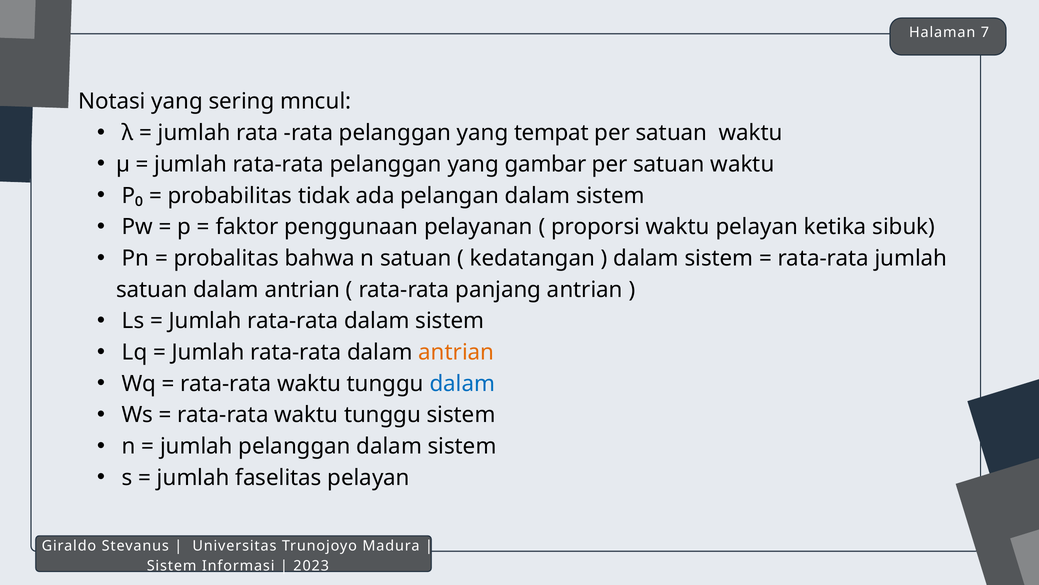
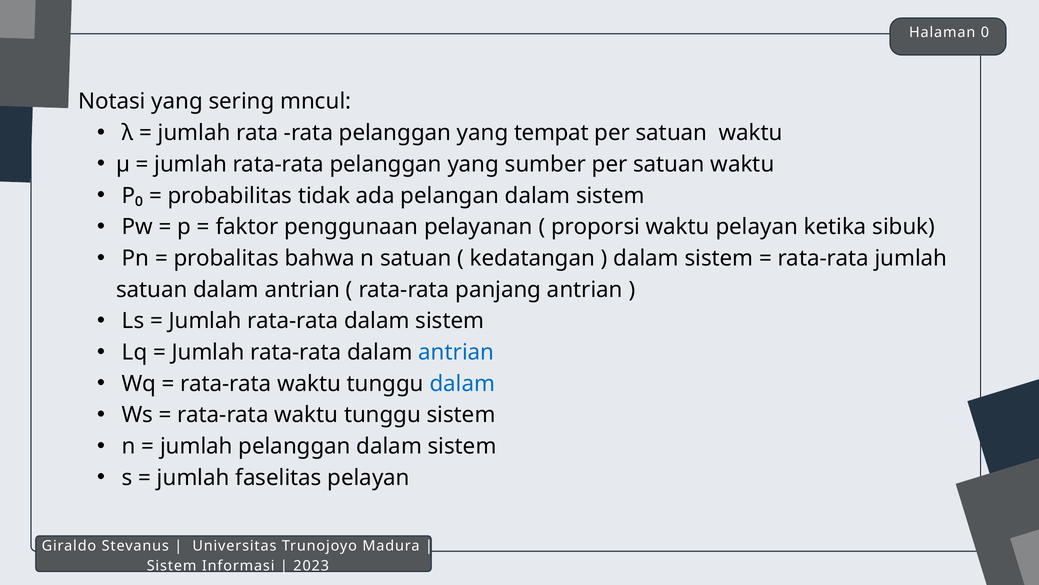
7: 7 -> 0 (985, 32)
gambar: gambar -> sumber (545, 164)
antrian colour: orange -> blue (456, 352)
